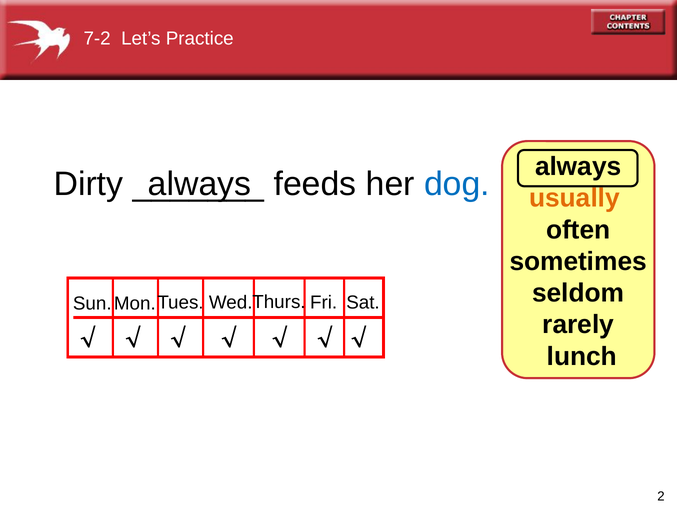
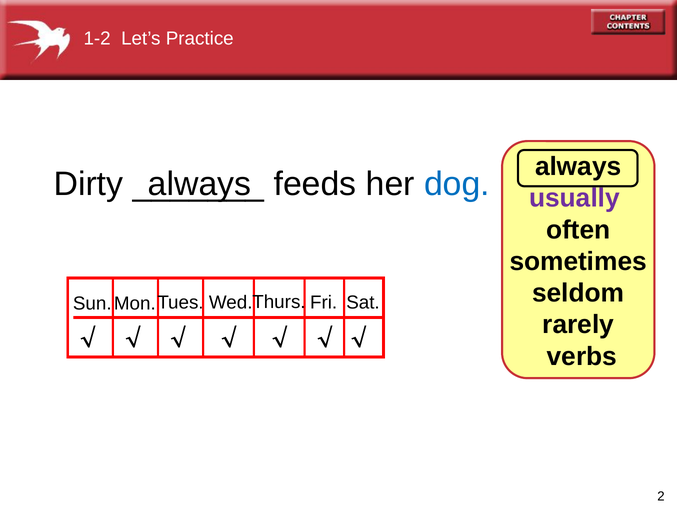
7-2: 7-2 -> 1-2 (97, 39)
usually colour: orange -> purple (575, 198)
lunch: lunch -> verbs (582, 356)
